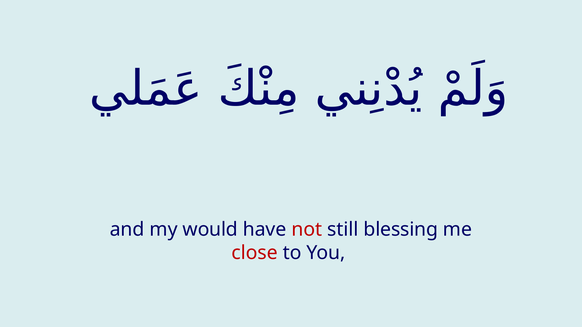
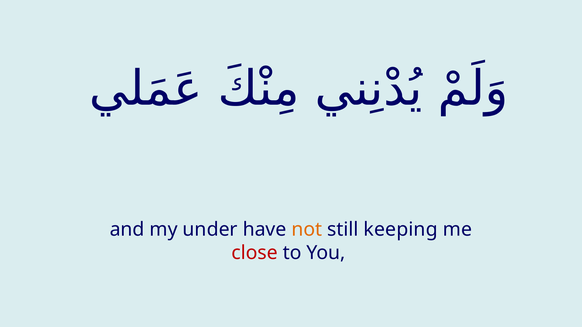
would: would -> under (210, 230)
not colour: red -> orange (307, 230)
blessing: blessing -> keeping (401, 230)
